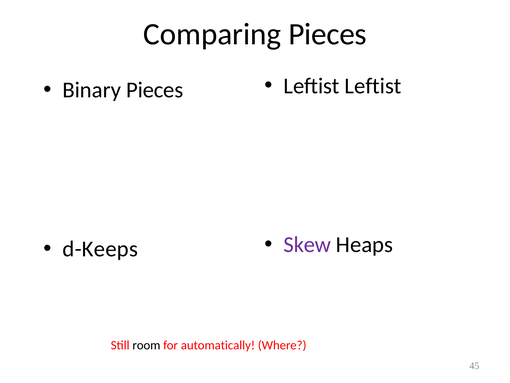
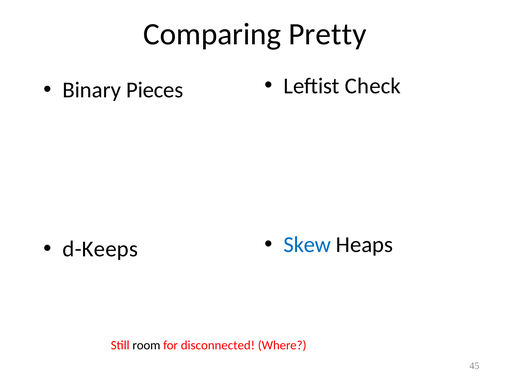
Comparing Pieces: Pieces -> Pretty (327, 34)
Leftist Leftist: Leftist -> Check (373, 86)
Skew colour: purple -> blue (307, 244)
automatically: automatically -> disconnected (218, 345)
